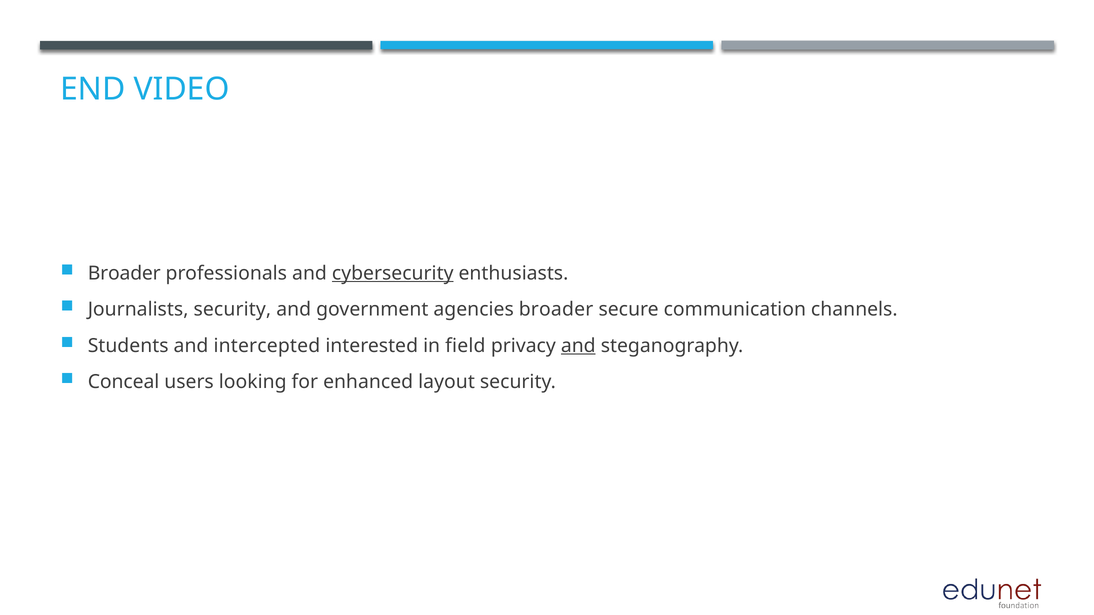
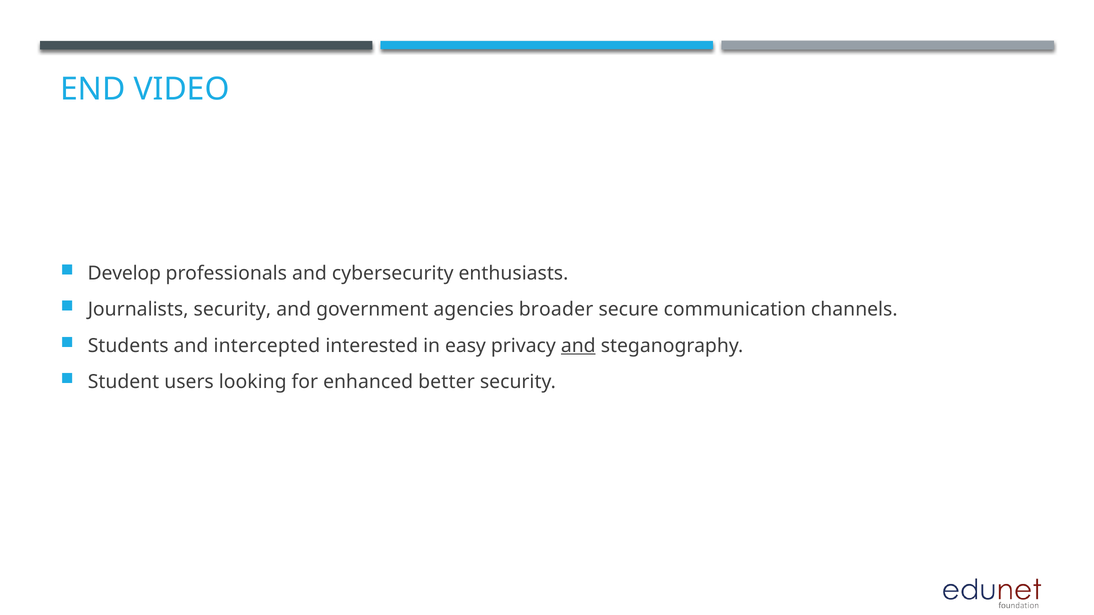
Broader: Broader -> Develop (124, 273)
cybersecurity underline: present -> none (393, 273)
field: field -> easy (466, 346)
Conceal: Conceal -> Student (124, 382)
layout: layout -> better (446, 382)
